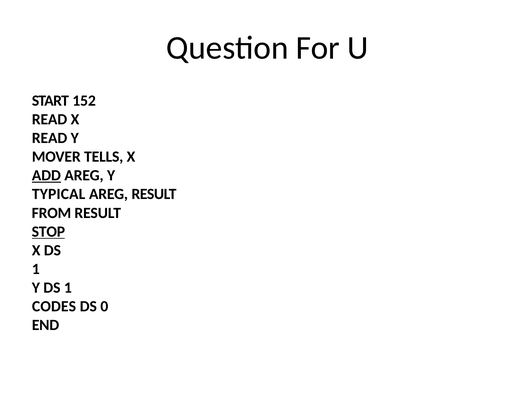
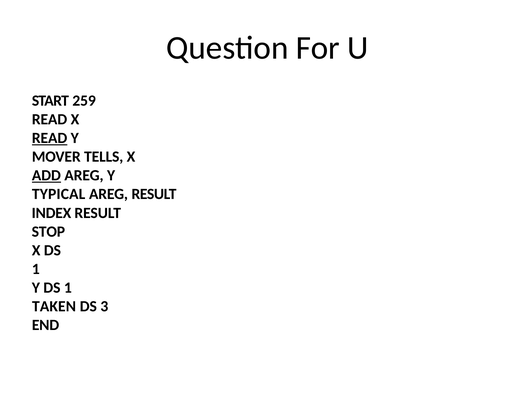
152: 152 -> 259 (84, 100)
READ underline: none -> present (50, 138)
FROM: FROM -> INDEX (51, 212)
STOP underline: present -> none (48, 231)
CODES: CODES -> TAKEN (54, 306)
0: 0 -> 3 (104, 306)
